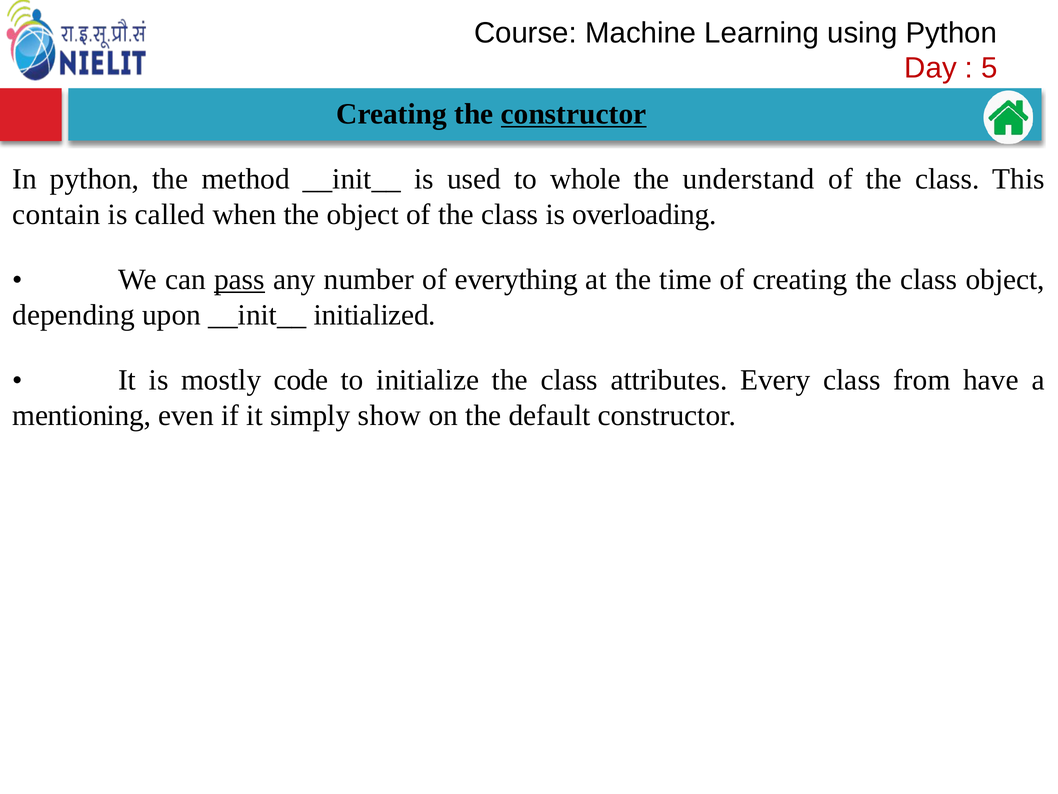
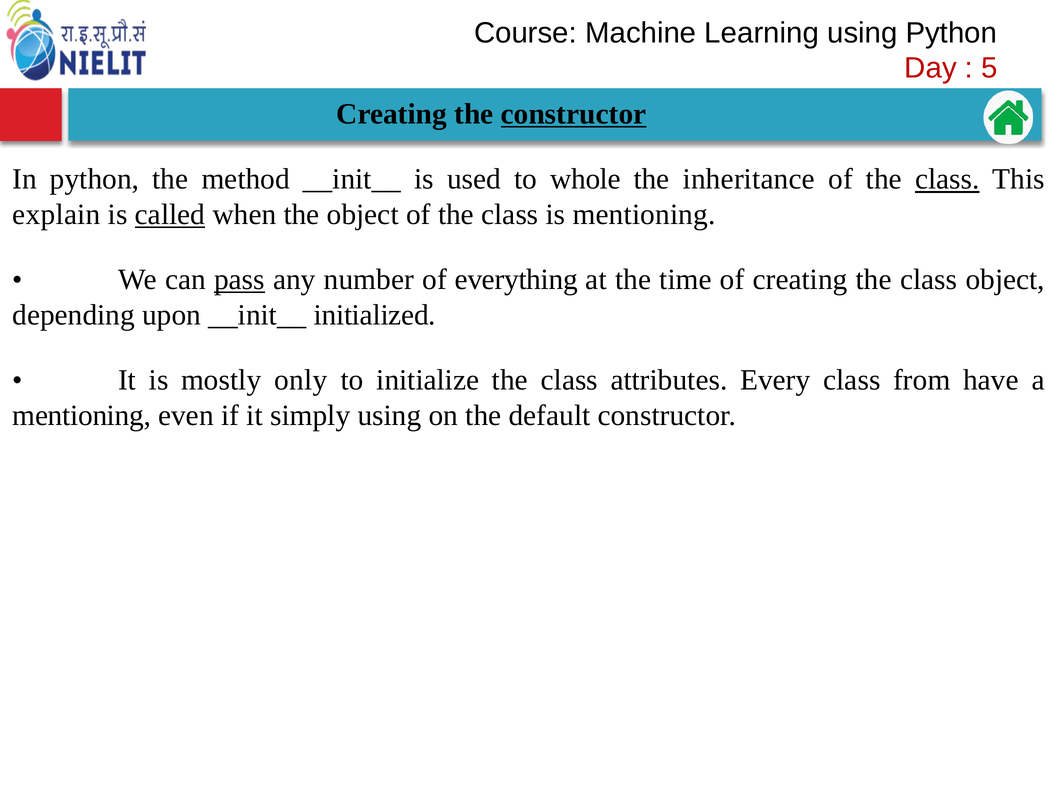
understand: understand -> inheritance (749, 179)
class underline: none -> present (947, 179)
contain: contain -> explain (56, 214)
called underline: none -> present (170, 214)
is overloading: overloading -> mentioning (644, 214)
code: code -> only (301, 380)
simply show: show -> using (389, 415)
